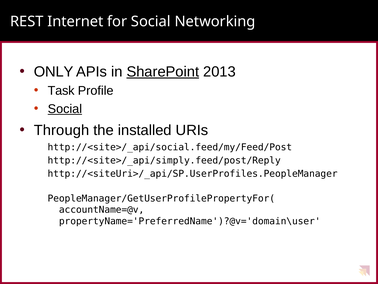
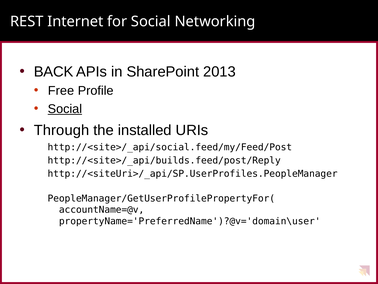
ONLY: ONLY -> BACK (54, 72)
SharePoint underline: present -> none (163, 72)
Task: Task -> Free (61, 90)
http://<site>/_api/simply.feed/post/Reply: http://<site>/_api/simply.feed/post/Reply -> http://<site>/_api/builds.feed/post/Reply (164, 160)
